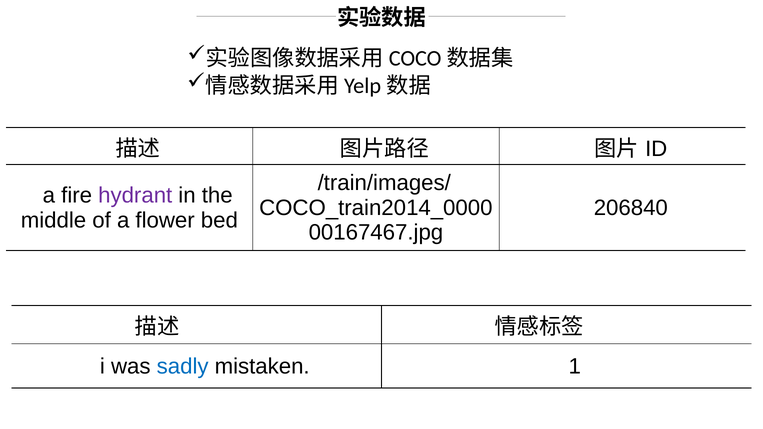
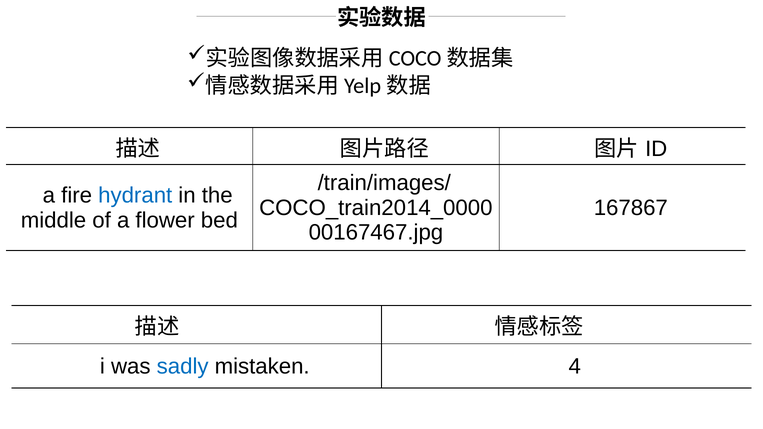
hydrant colour: purple -> blue (135, 195)
206840: 206840 -> 167867 (631, 208)
1: 1 -> 4 (575, 367)
